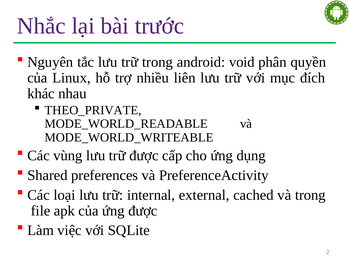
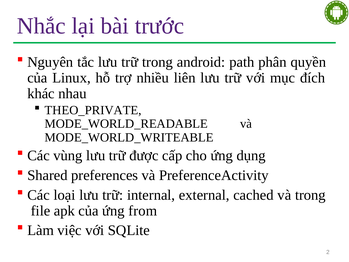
void: void -> path (242, 62)
ứng được: được -> from (143, 211)
